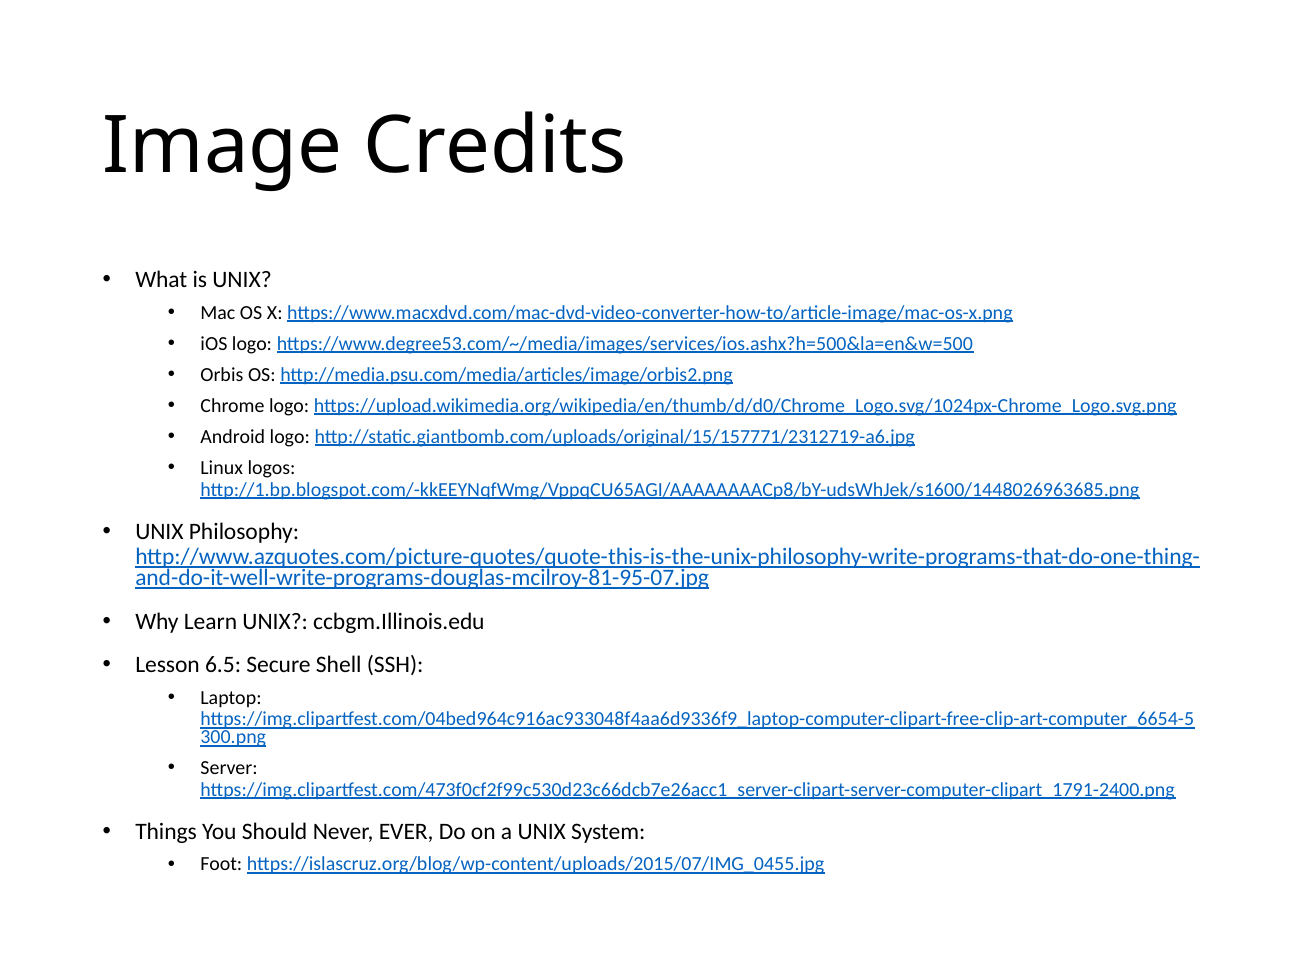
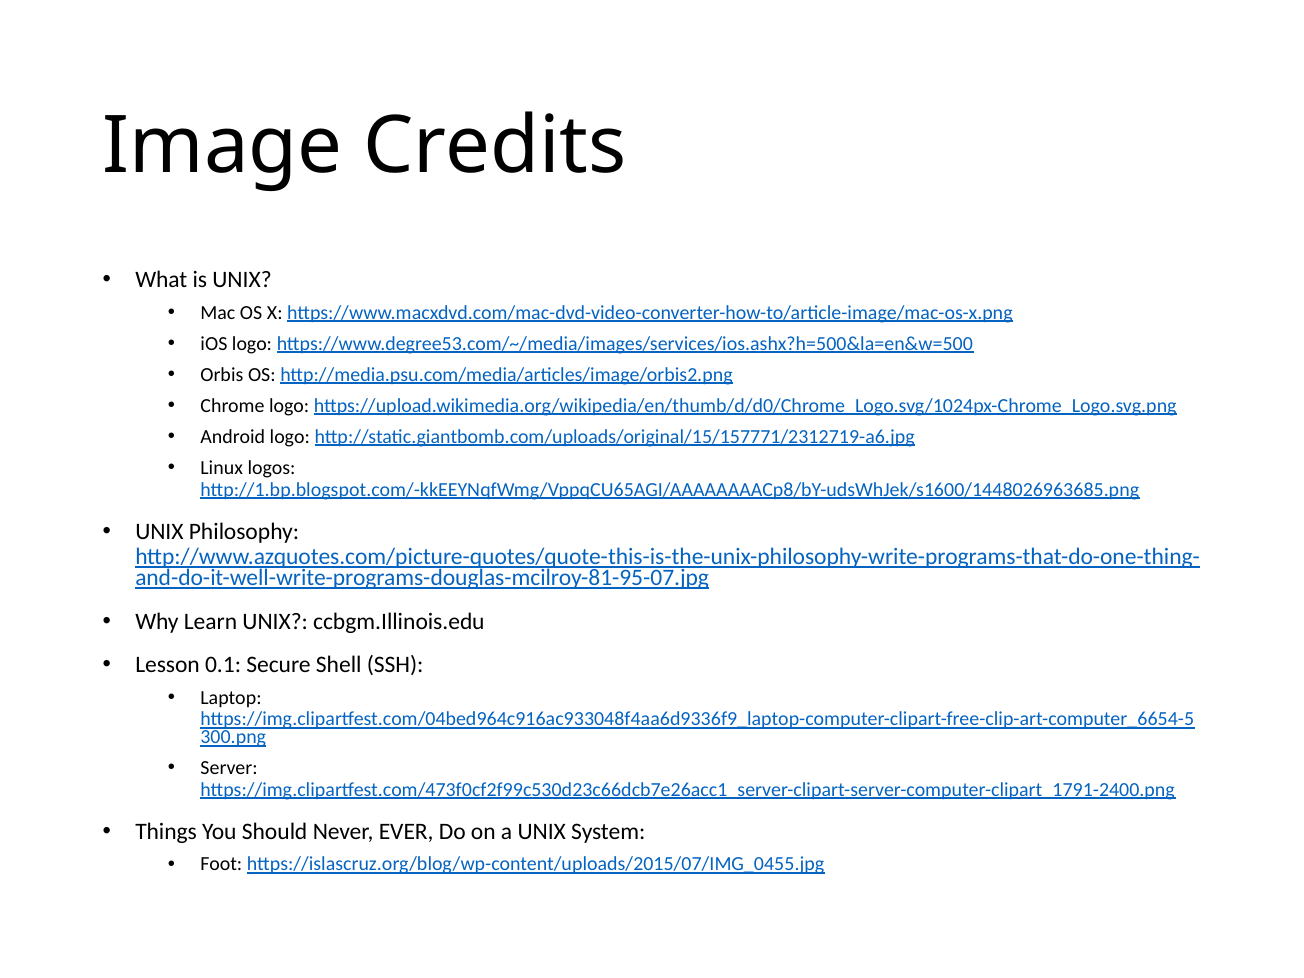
6.5: 6.5 -> 0.1 (223, 665)
